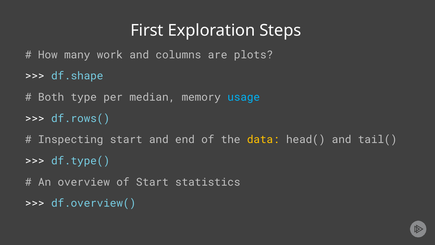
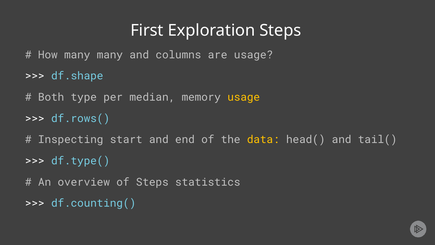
many work: work -> many (110, 55)
are plots: plots -> usage (253, 55)
usage colour: light blue -> yellow (244, 97)
of Start: Start -> Steps (152, 182)
df.overview(: df.overview( -> df.counting( (94, 203)
